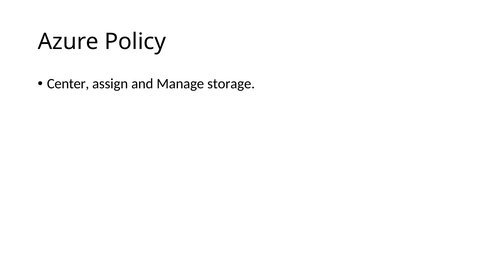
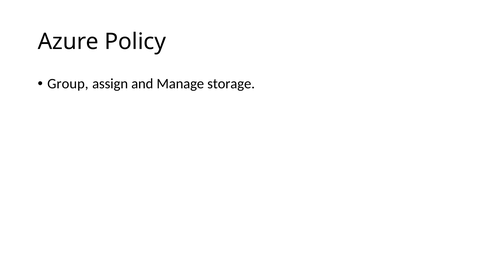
Center: Center -> Group (68, 84)
